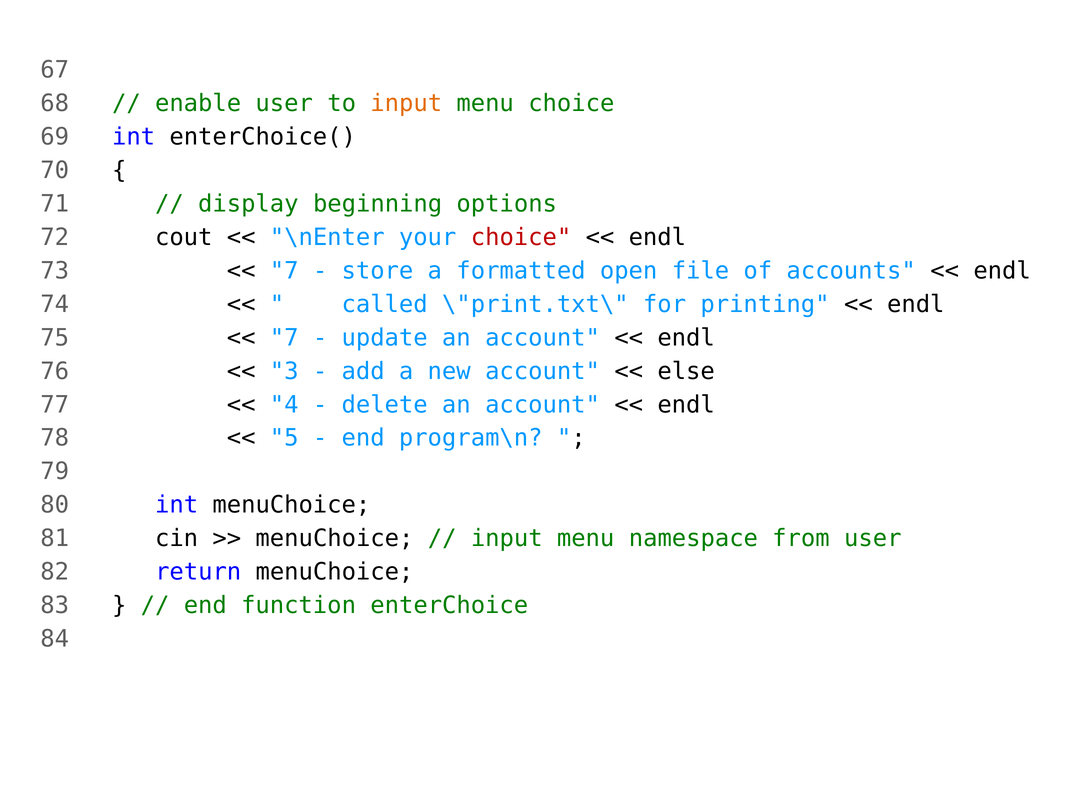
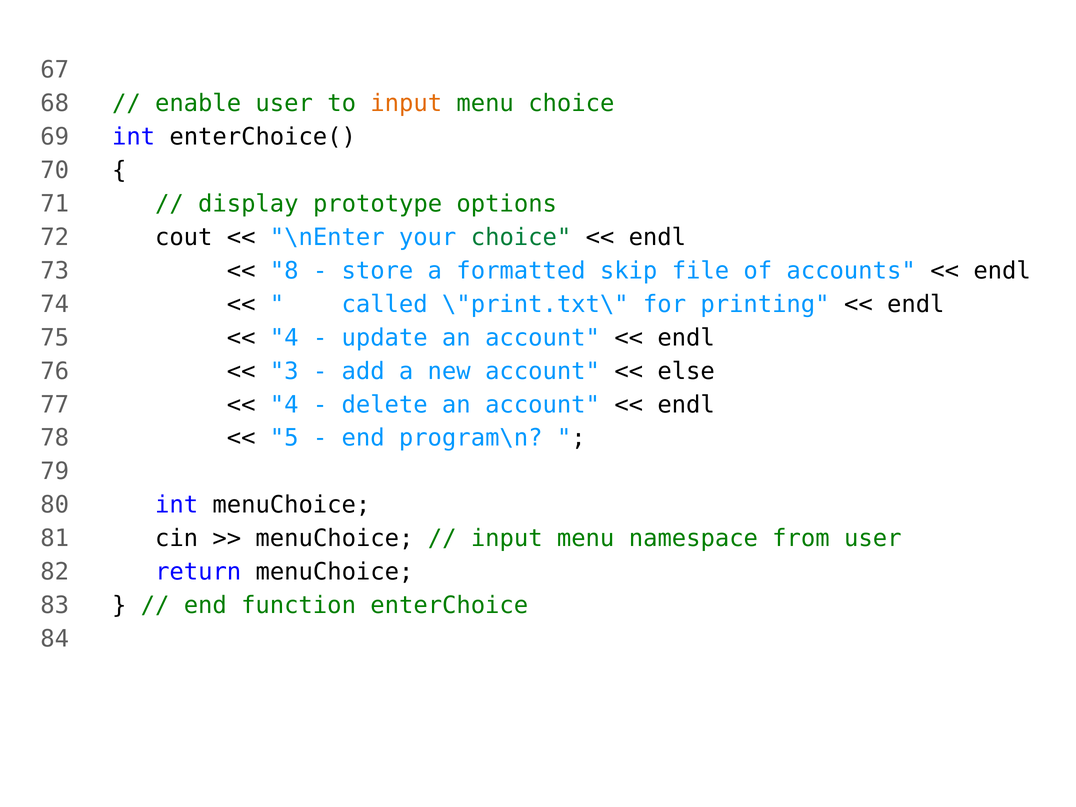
beginning: beginning -> prototype (378, 204)
choice colour: red -> green (521, 237)
7: 7 -> 8 (284, 271)
open: open -> skip (629, 271)
7: 7 -> 4 (284, 338)
